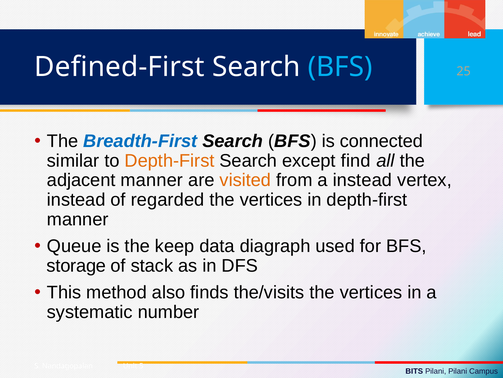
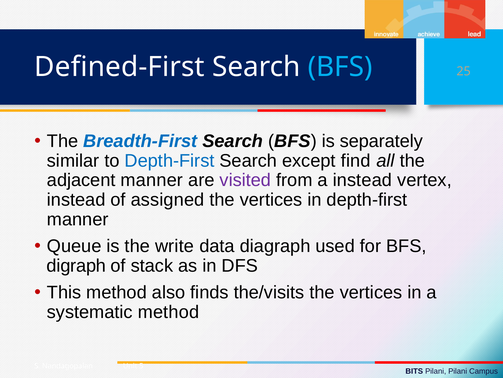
connected: connected -> separately (381, 141)
Depth-First colour: orange -> blue (170, 160)
visited colour: orange -> purple (245, 180)
regarded: regarded -> assigned (168, 200)
keep: keep -> write (175, 246)
storage: storage -> digraph (76, 265)
systematic number: number -> method (168, 312)
